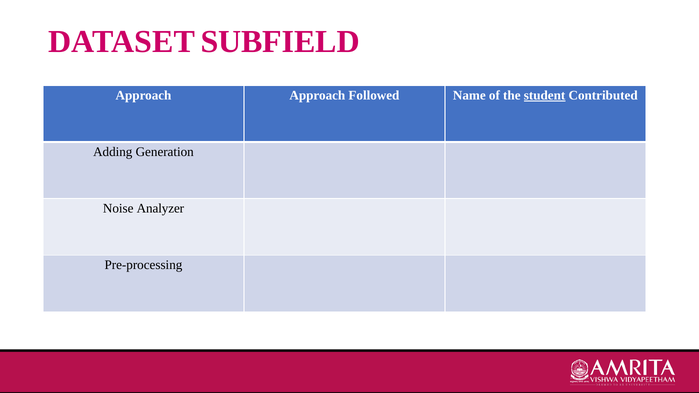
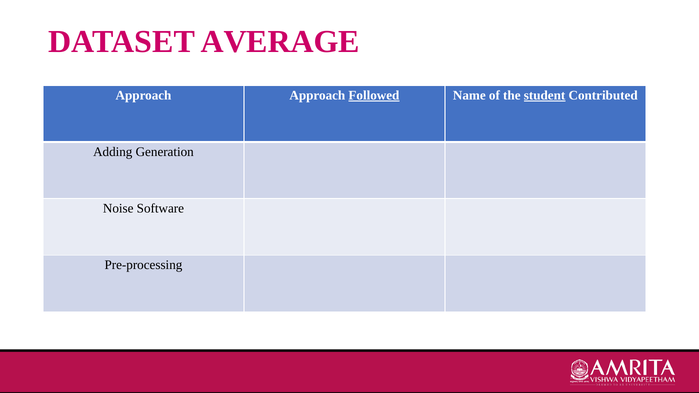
SUBFIELD: SUBFIELD -> AVERAGE (280, 42)
Followed underline: none -> present (374, 96)
Analyzer: Analyzer -> Software (160, 209)
